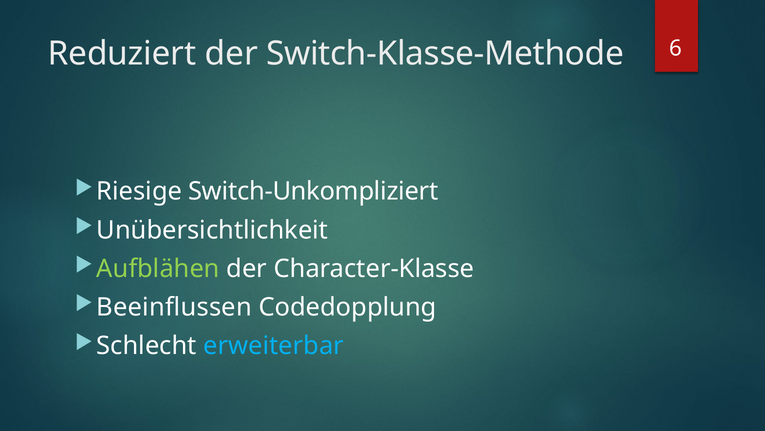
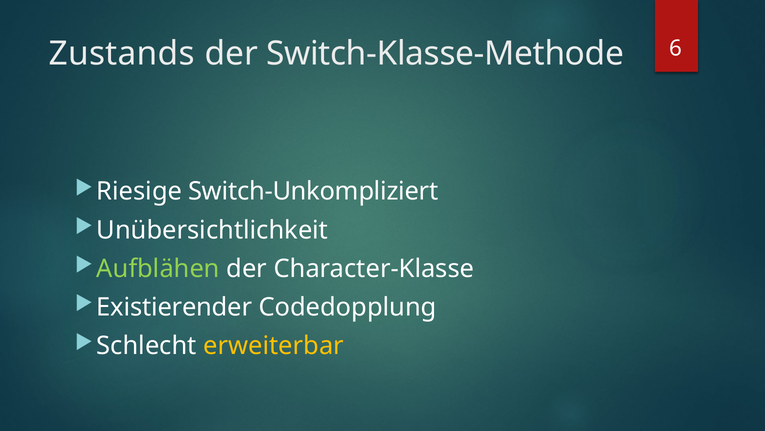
Reduziert: Reduziert -> Zustands (122, 54)
Beeinflussen: Beeinflussen -> Existierender (174, 307)
erweiterbar colour: light blue -> yellow (274, 345)
